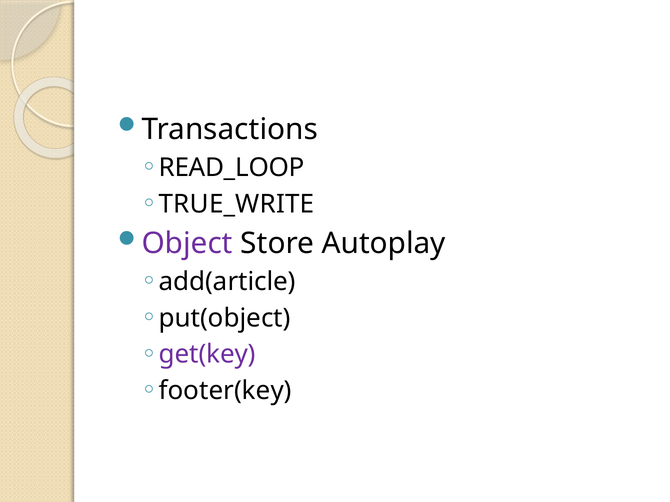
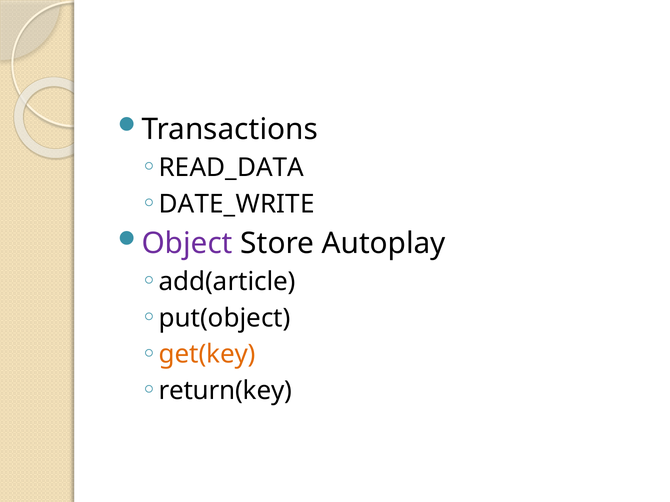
READ_LOOP: READ_LOOP -> READ_DATA (231, 168)
TRUE_WRITE: TRUE_WRITE -> DATE_WRITE (237, 204)
get(key colour: purple -> orange (207, 355)
footer(key: footer(key -> return(key (225, 391)
